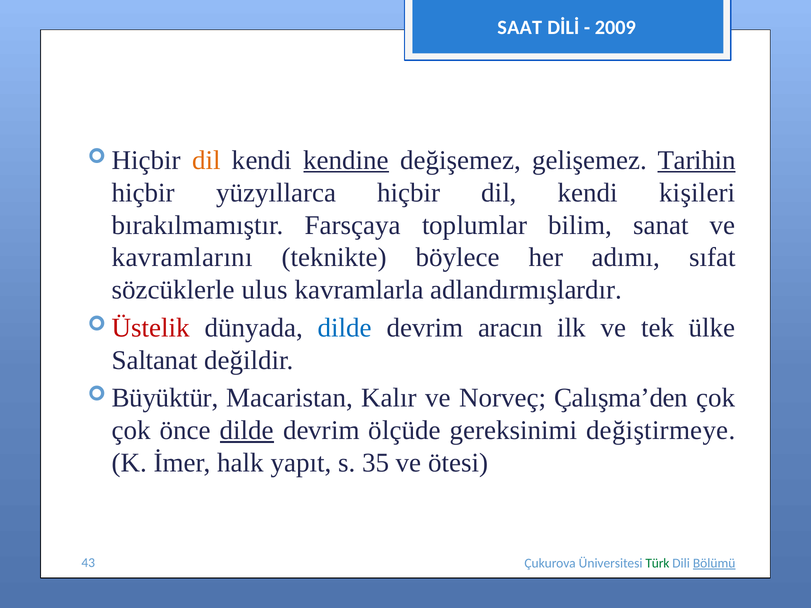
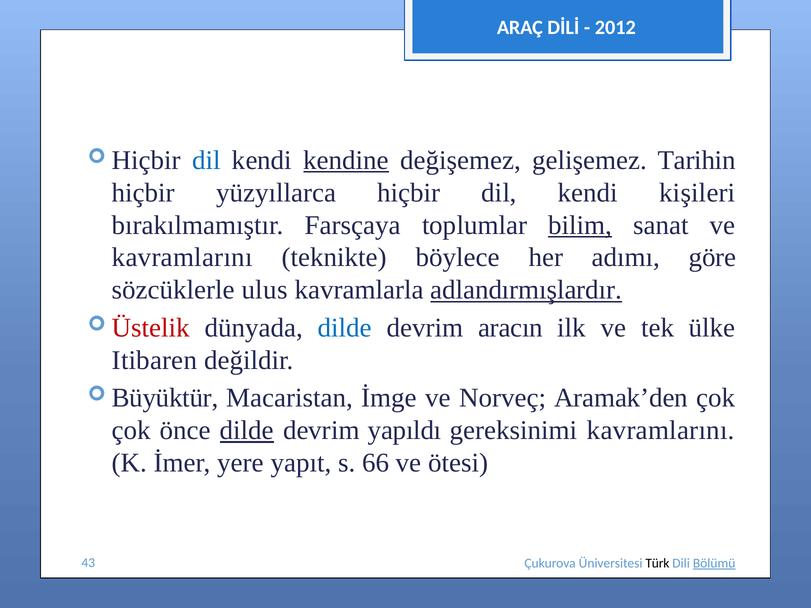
SAAT: SAAT -> ARAÇ (520, 27)
2009: 2009 -> 2012 (615, 27)
dil colour: orange -> blue (206, 160)
Tarihin underline: present -> none (697, 160)
bilim underline: none -> present (580, 225)
sıfat: sıfat -> göre (713, 258)
adlandırmışlardır underline: none -> present (526, 290)
Saltanat: Saltanat -> Itibaren (155, 360)
Kalır: Kalır -> İmge (389, 398)
Çalışma’den: Çalışma’den -> Aramak’den (621, 398)
ölçüde: ölçüde -> yapıldı (405, 431)
gereksinimi değiştirmeye: değiştirmeye -> kavramlarını (661, 431)
halk: halk -> yere (241, 463)
35: 35 -> 66 (376, 463)
Türk colour: green -> black (657, 563)
